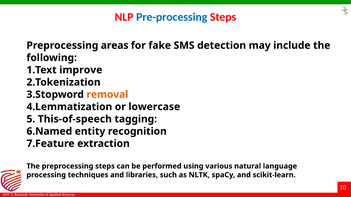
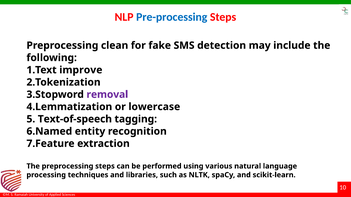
areas: areas -> clean (115, 46)
removal colour: orange -> purple (107, 95)
This-of-speech: This-of-speech -> Text-of-speech (75, 119)
